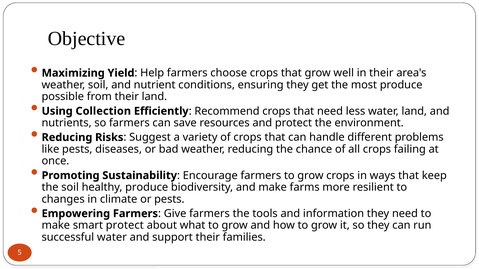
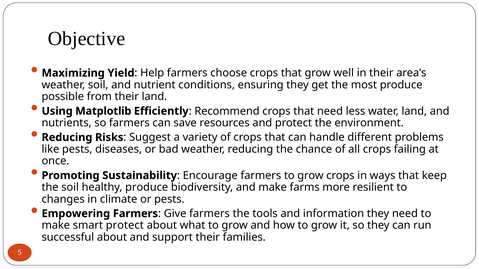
Collection: Collection -> Matplotlib (103, 111)
successful water: water -> about (112, 238)
